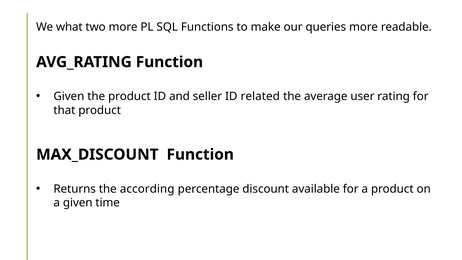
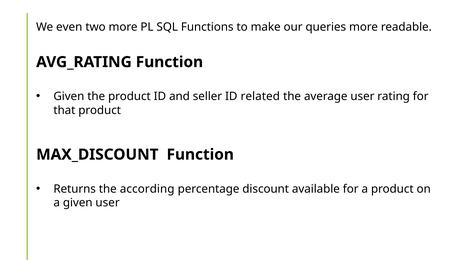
what: what -> even (69, 27)
given time: time -> user (108, 203)
